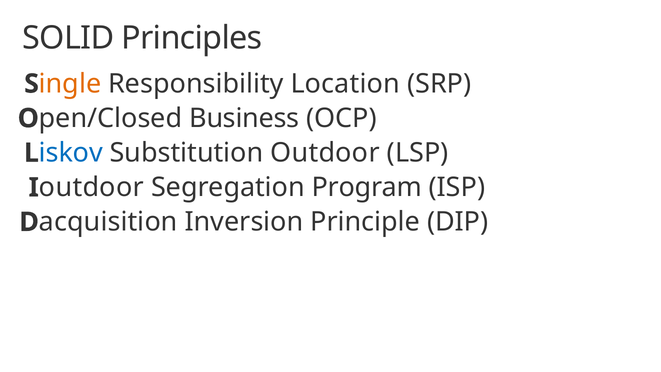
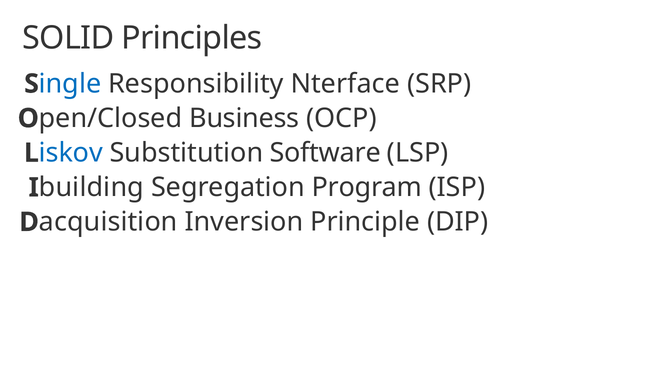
ingle colour: orange -> blue (70, 84)
Location: Location -> Nterface (345, 84)
Substitution Outdoor: Outdoor -> Software (325, 153)
outdoor: outdoor -> building (91, 187)
